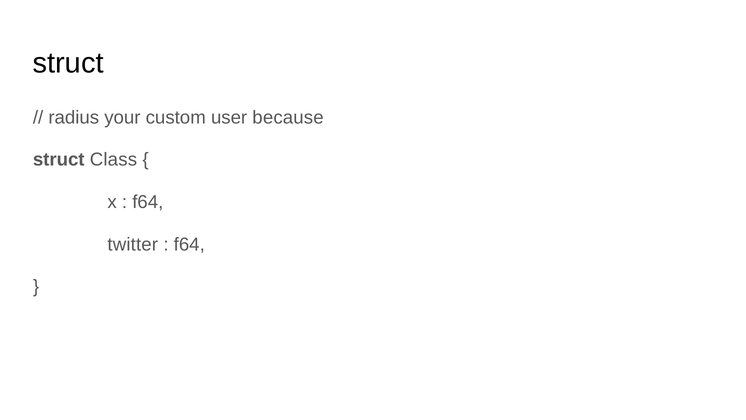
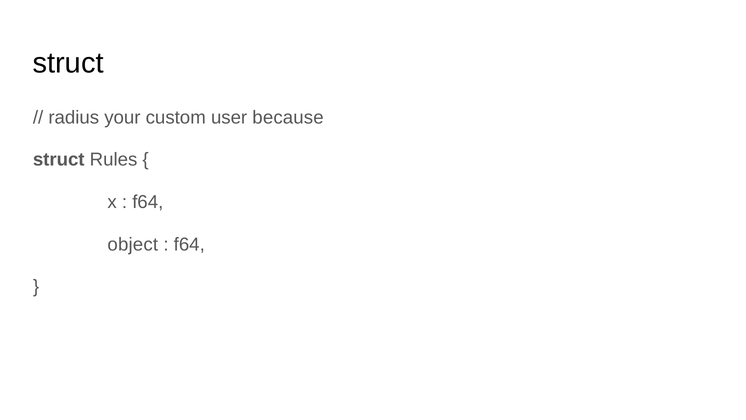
Class: Class -> Rules (114, 160)
twitter: twitter -> object (133, 244)
